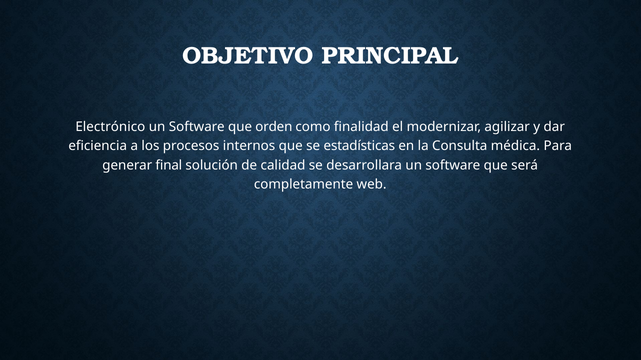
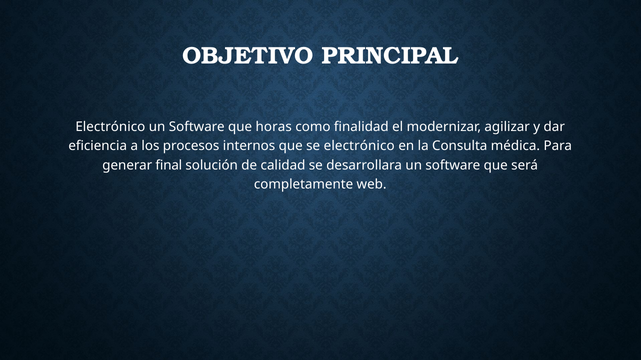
orden: orden -> horas (274, 127)
se estadísticas: estadísticas -> electrónico (359, 146)
